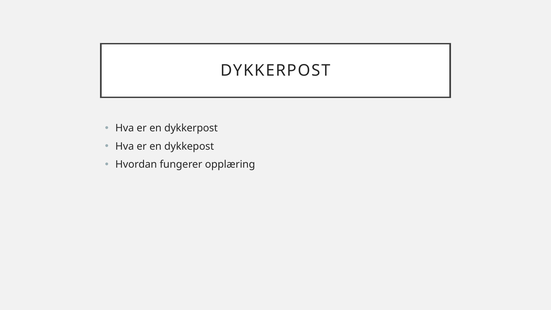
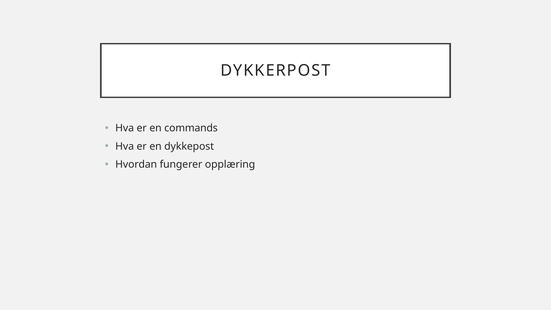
en dykkerpost: dykkerpost -> commands (191, 128)
